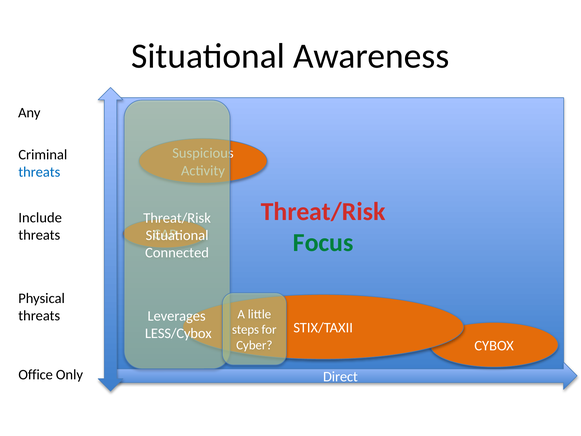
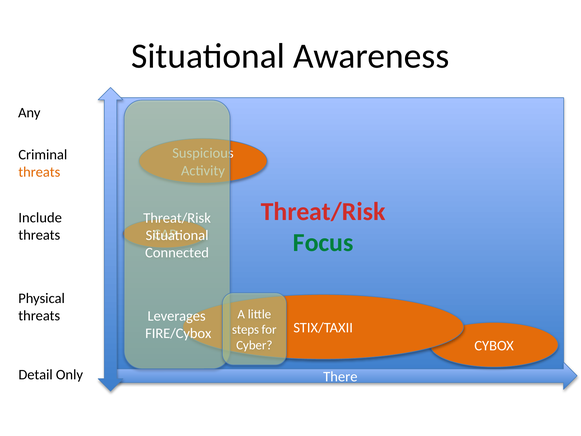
threats colour: blue -> orange (39, 172)
LESS/Cybox: LESS/Cybox -> FIRE/Cybox (178, 333)
Office: Office -> Detail (36, 374)
Direct: Direct -> There (340, 377)
